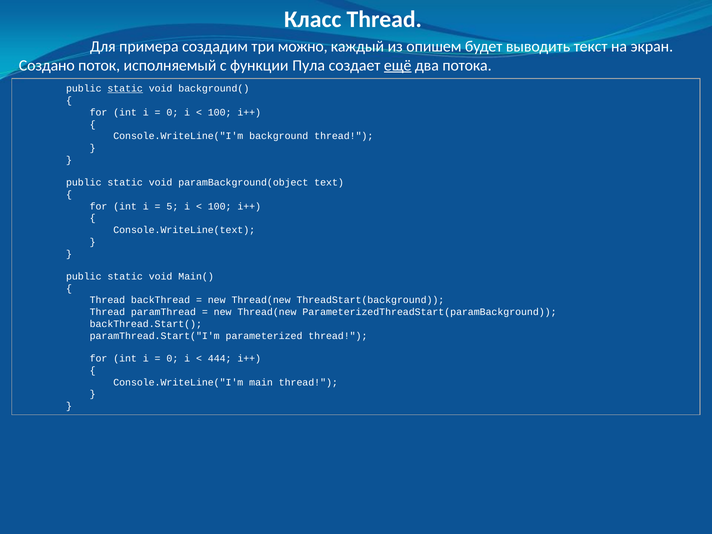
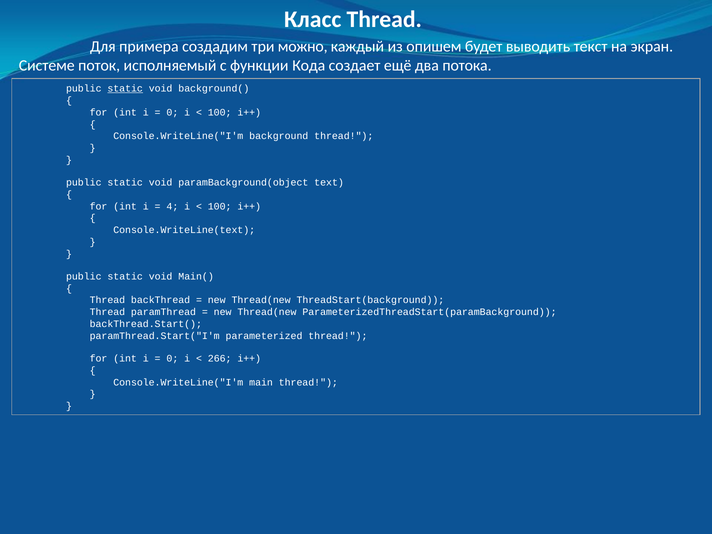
Создано: Создано -> Системе (47, 65)
Пула: Пула -> Кода (309, 65)
ещё underline: present -> none (398, 65)
5: 5 -> 4 (172, 206)
444: 444 -> 266 (220, 358)
